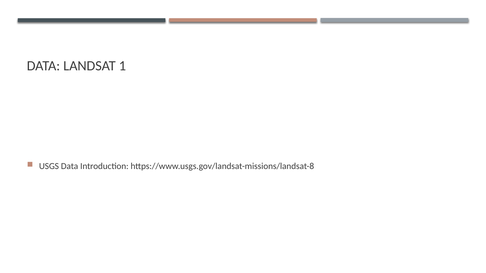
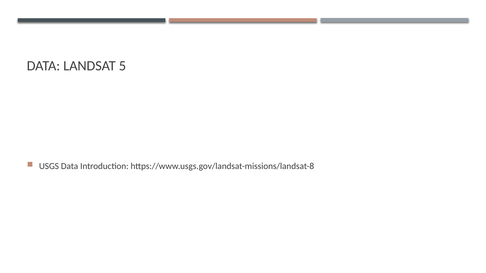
1: 1 -> 5 (122, 66)
